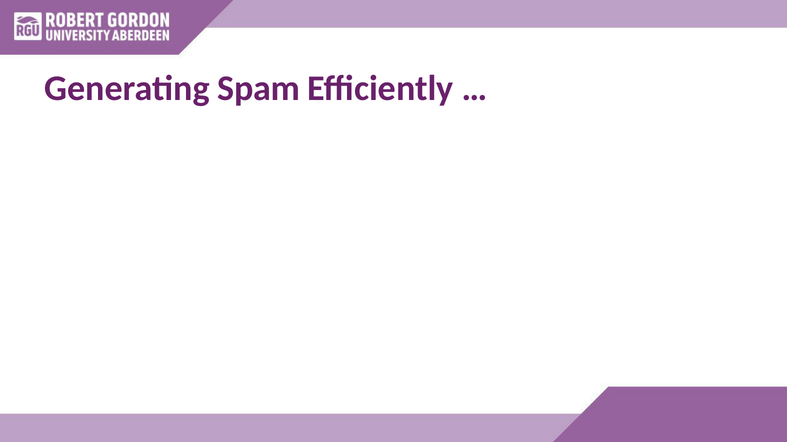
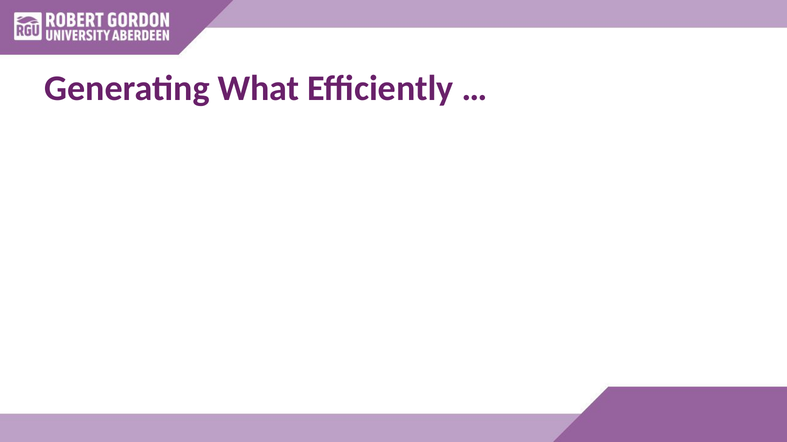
Spam: Spam -> What (259, 88)
